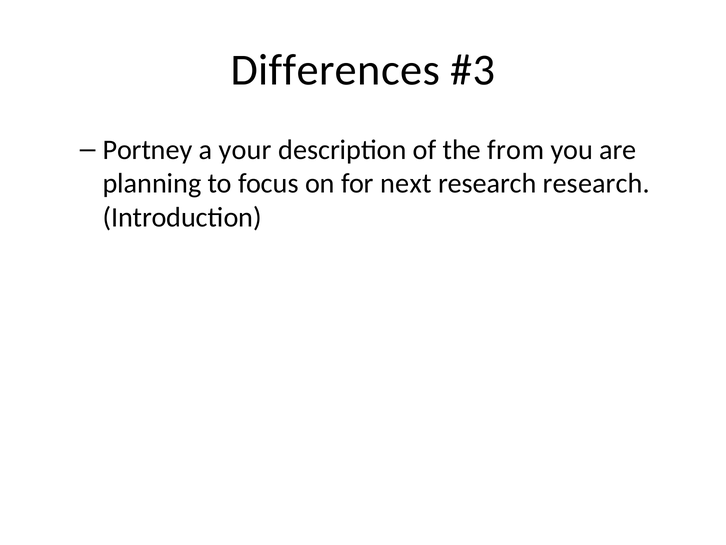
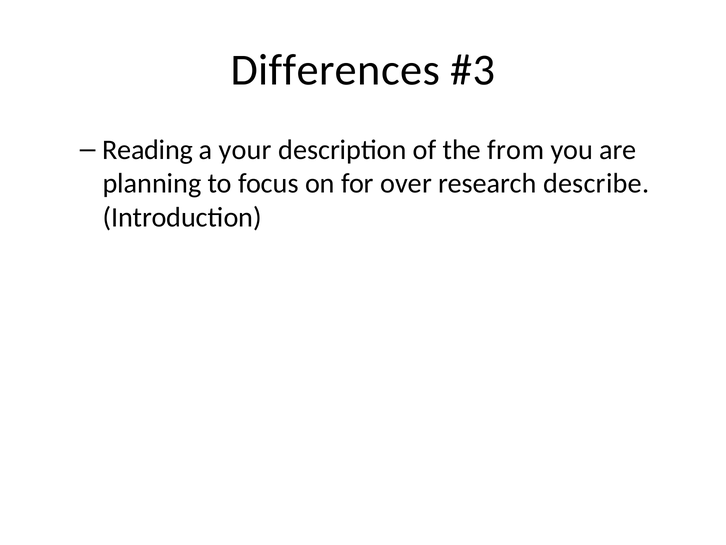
Portney: Portney -> Reading (148, 150)
next: next -> over (406, 183)
research research: research -> describe (596, 183)
